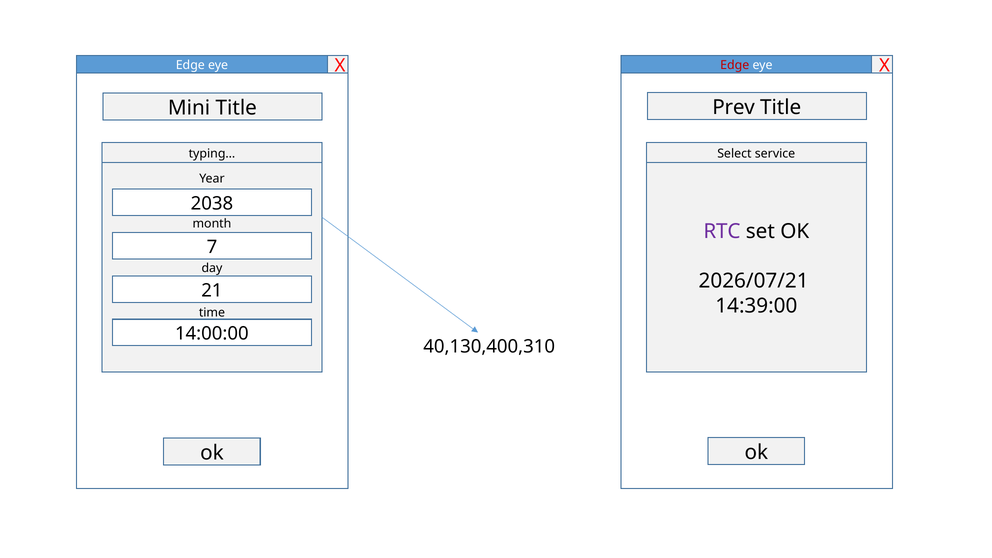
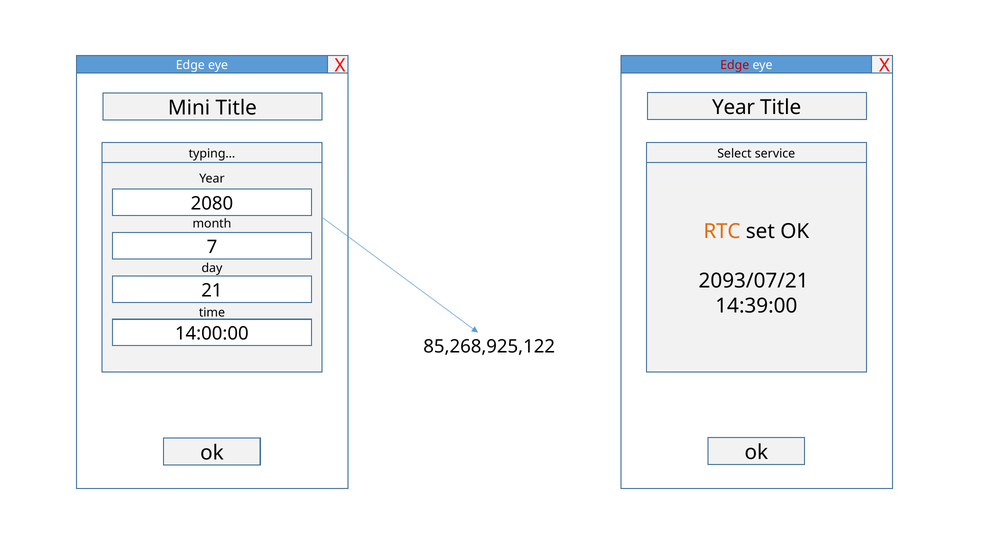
Prev: Prev -> Year (734, 108)
2038: 2038 -> 2080 (212, 203)
RTC colour: purple -> orange (722, 231)
2026/07/21: 2026/07/21 -> 2093/07/21 (754, 281)
40,130,400,310: 40,130,400,310 -> 85,268,925,122 (489, 347)
